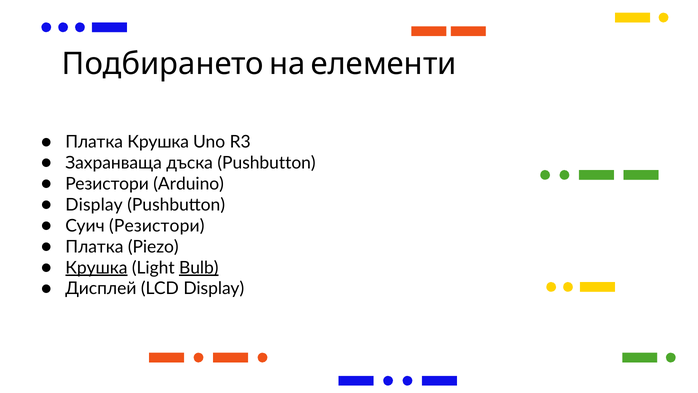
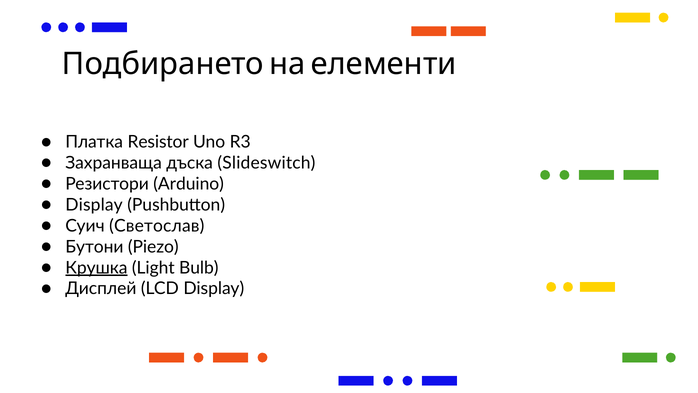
Платка Крушка: Крушка -> Resistor (158, 142)
дъска Pushbutton: Pushbutton -> Slideswitch (266, 163)
Суич Резистори: Резистори -> Светослав (157, 226)
Платка: Платка -> Бутони (94, 247)
Bulb underline: present -> none (199, 268)
